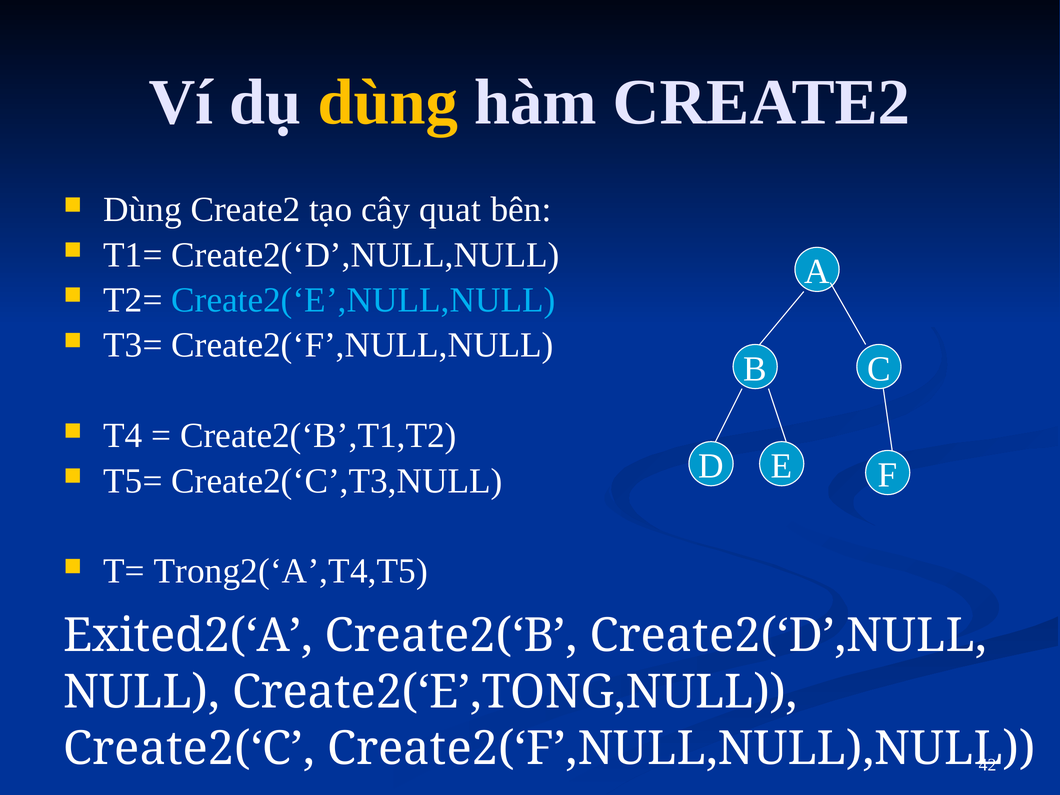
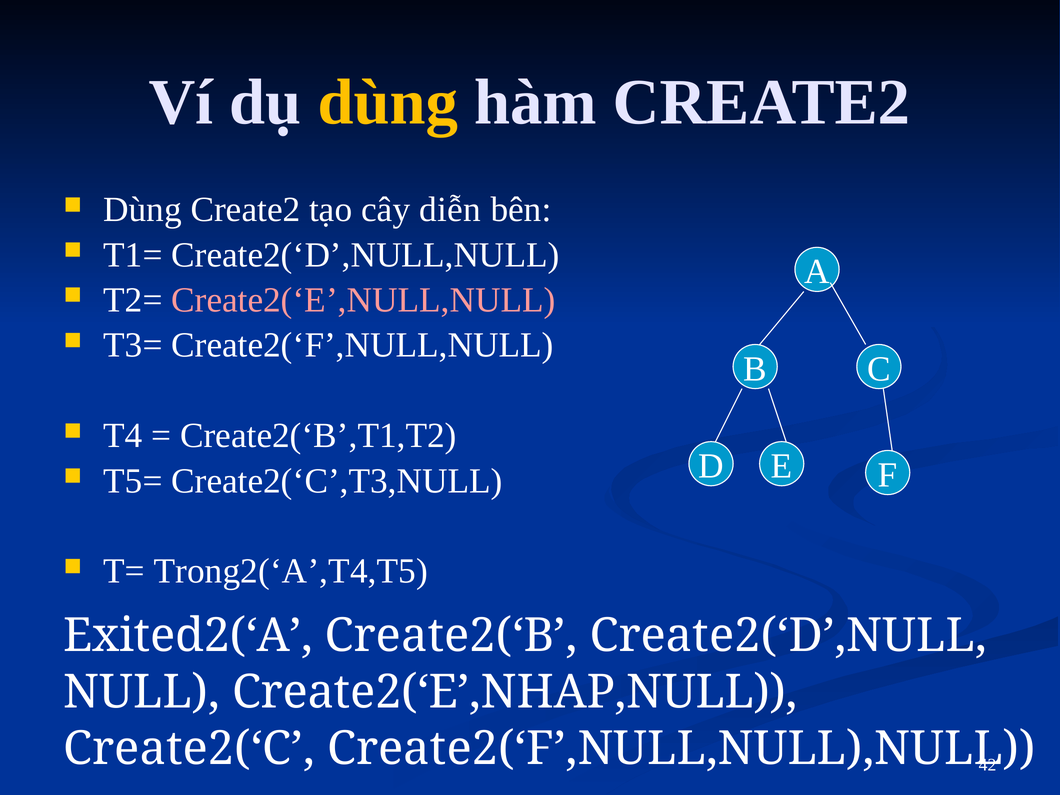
quat: quat -> diễn (450, 210)
Create2(‘E’,NULL,NULL colour: light blue -> pink (363, 300)
Create2(‘E’,TONG,NULL: Create2(‘E’,TONG,NULL -> Create2(‘E’,NHAP,NULL (515, 692)
